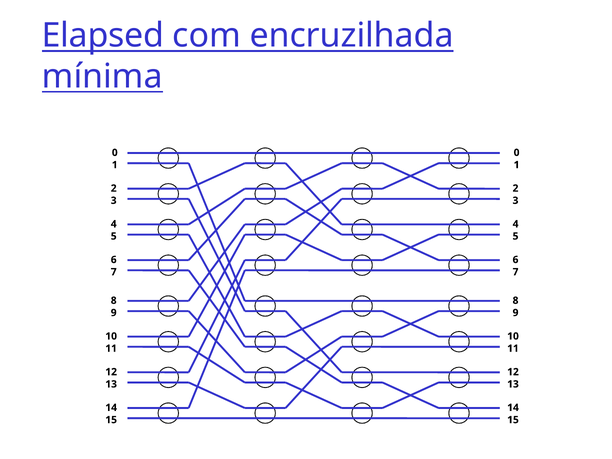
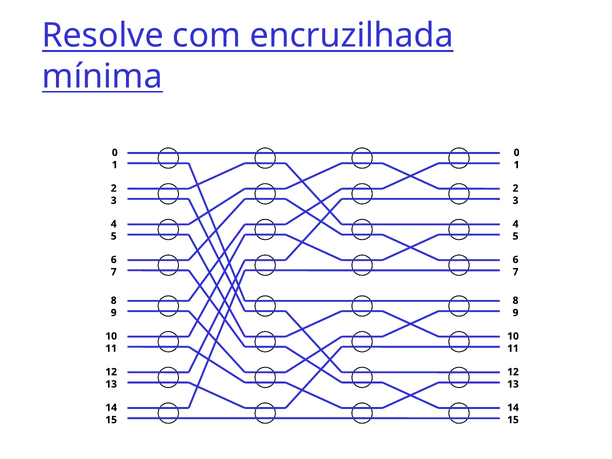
Elapsed: Elapsed -> Resolve (103, 36)
